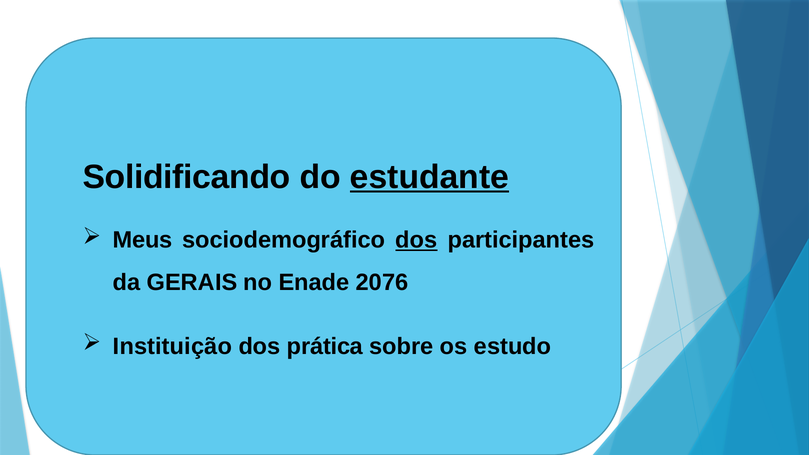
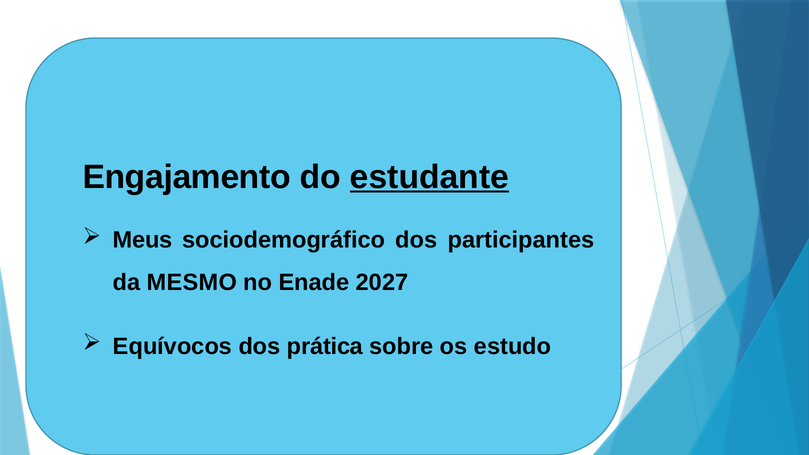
Solidificando: Solidificando -> Engajamento (187, 177)
dos underline: present -> none (416, 240)
GERAIS: GERAIS -> MESMO (192, 283)
2076: 2076 -> 2027 (382, 283)
Instituição: Instituição -> Equívocos (173, 346)
